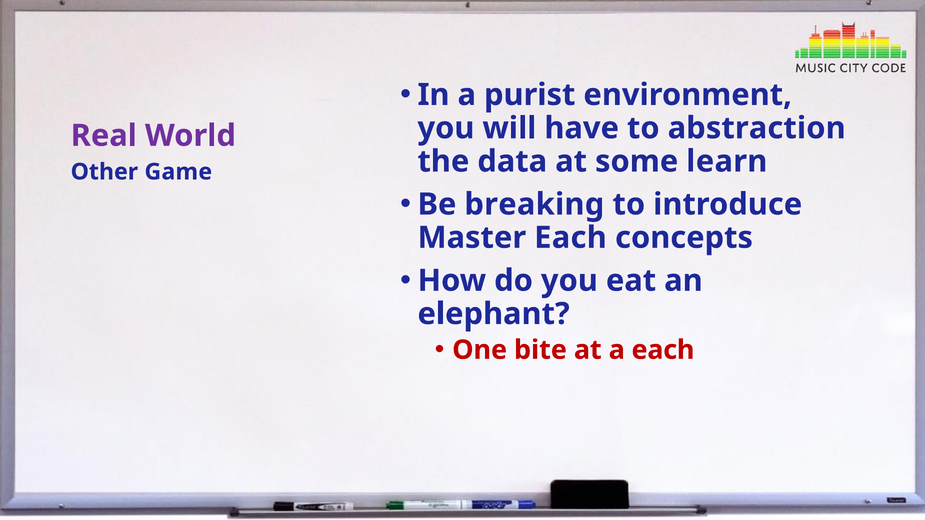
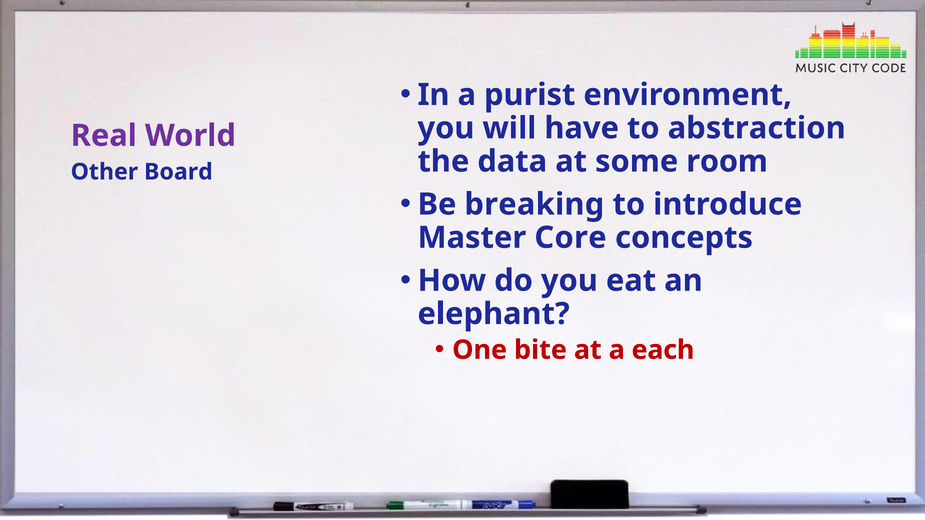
learn: learn -> room (727, 162)
Game: Game -> Board (178, 172)
Master Each: Each -> Core (570, 238)
